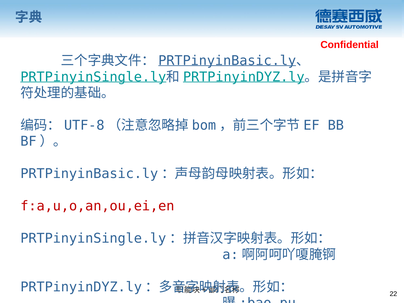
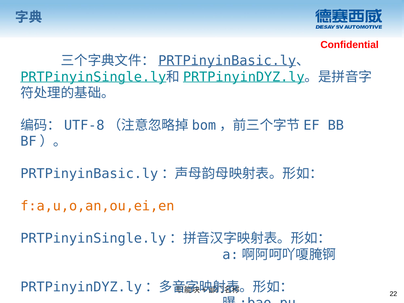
f:a,u,o,an,ou,ei,en colour: red -> orange (97, 206)
